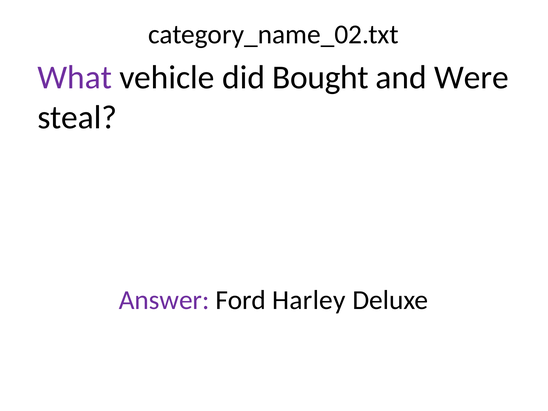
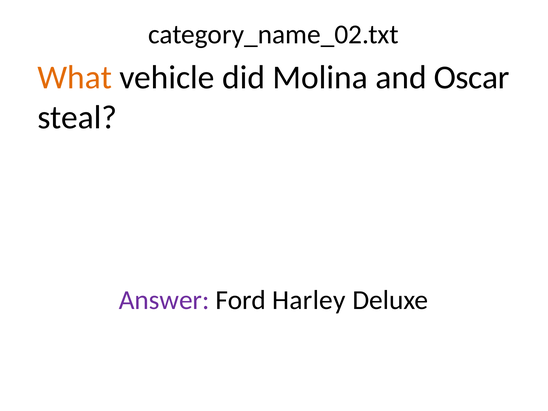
What colour: purple -> orange (75, 77)
Bought: Bought -> Molina (320, 77)
Were: Were -> Oscar (472, 77)
